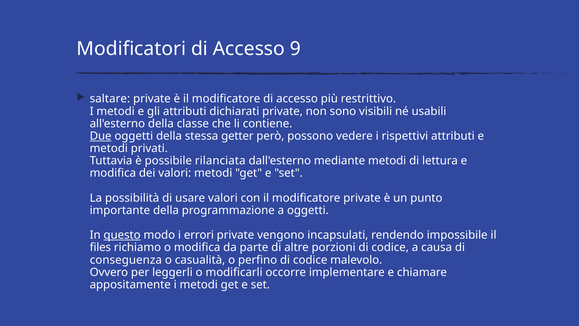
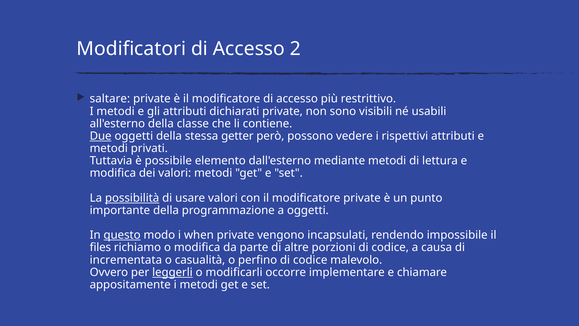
9: 9 -> 2 (295, 49)
rilanciata: rilanciata -> elemento (220, 161)
possibilità underline: none -> present (132, 198)
errori: errori -> when (199, 235)
conseguenza: conseguenza -> incrementata (126, 260)
leggerli underline: none -> present (172, 272)
